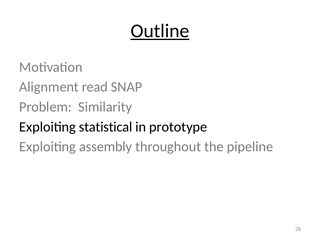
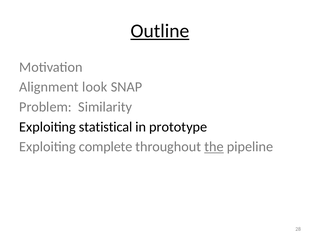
read: read -> look (95, 87)
assembly: assembly -> complete (106, 147)
the underline: none -> present (214, 147)
